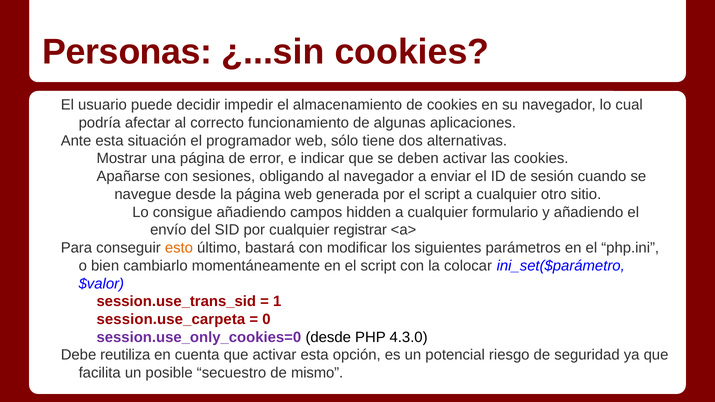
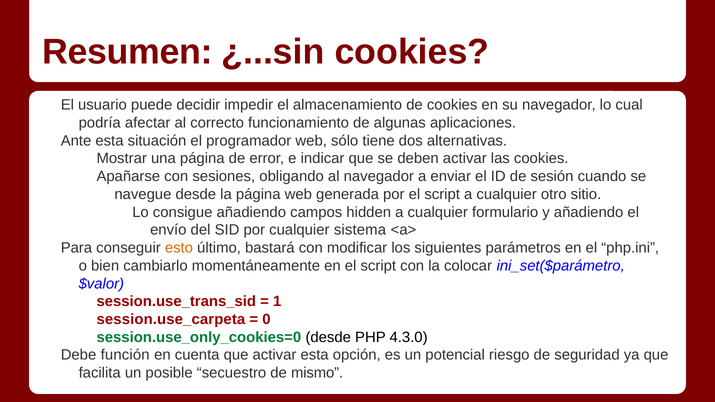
Personas: Personas -> Resumen (127, 52)
registrar: registrar -> sistema (360, 230)
session.use_only_cookies=0 colour: purple -> green (199, 337)
reutiliza: reutiliza -> función (125, 355)
